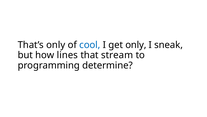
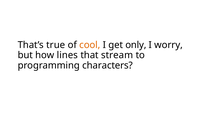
That’s only: only -> true (56, 45)
cool colour: blue -> orange (90, 45)
sneak: sneak -> worry (169, 45)
determine: determine -> characters (107, 65)
